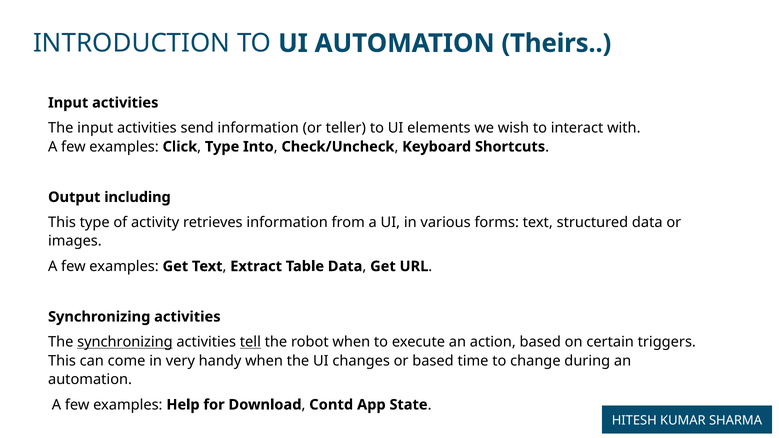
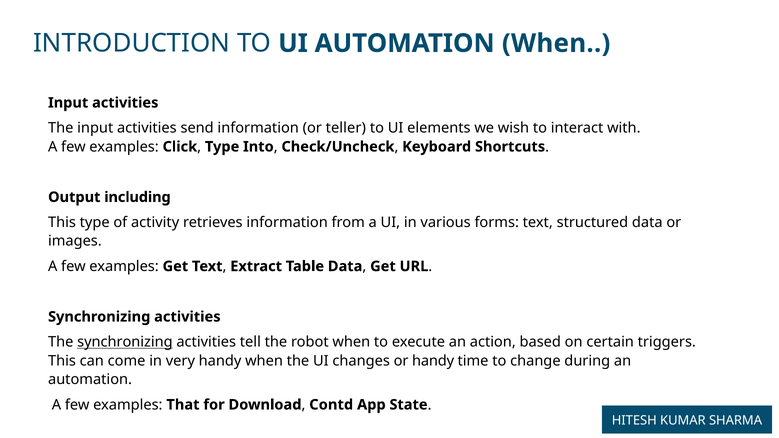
AUTOMATION Theirs: Theirs -> When (556, 43)
tell underline: present -> none (250, 342)
or based: based -> handy (433, 361)
Help: Help -> That (183, 405)
